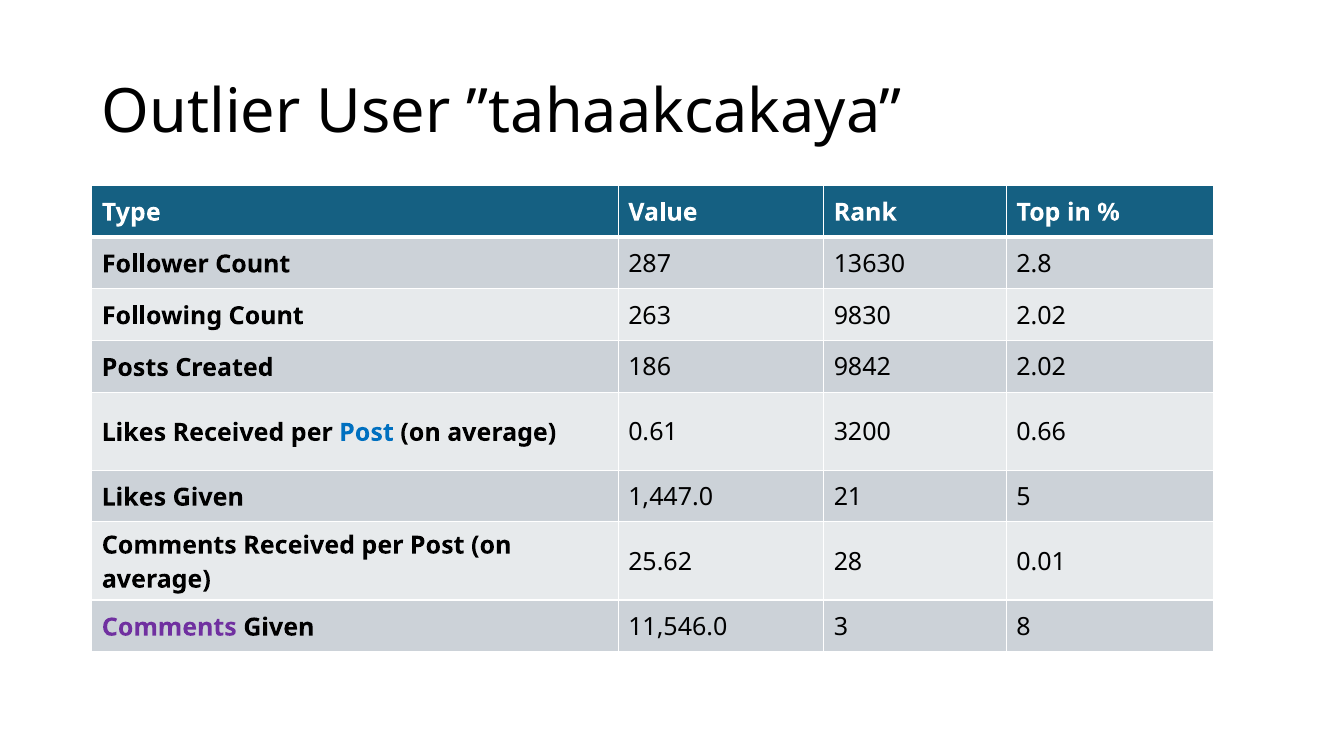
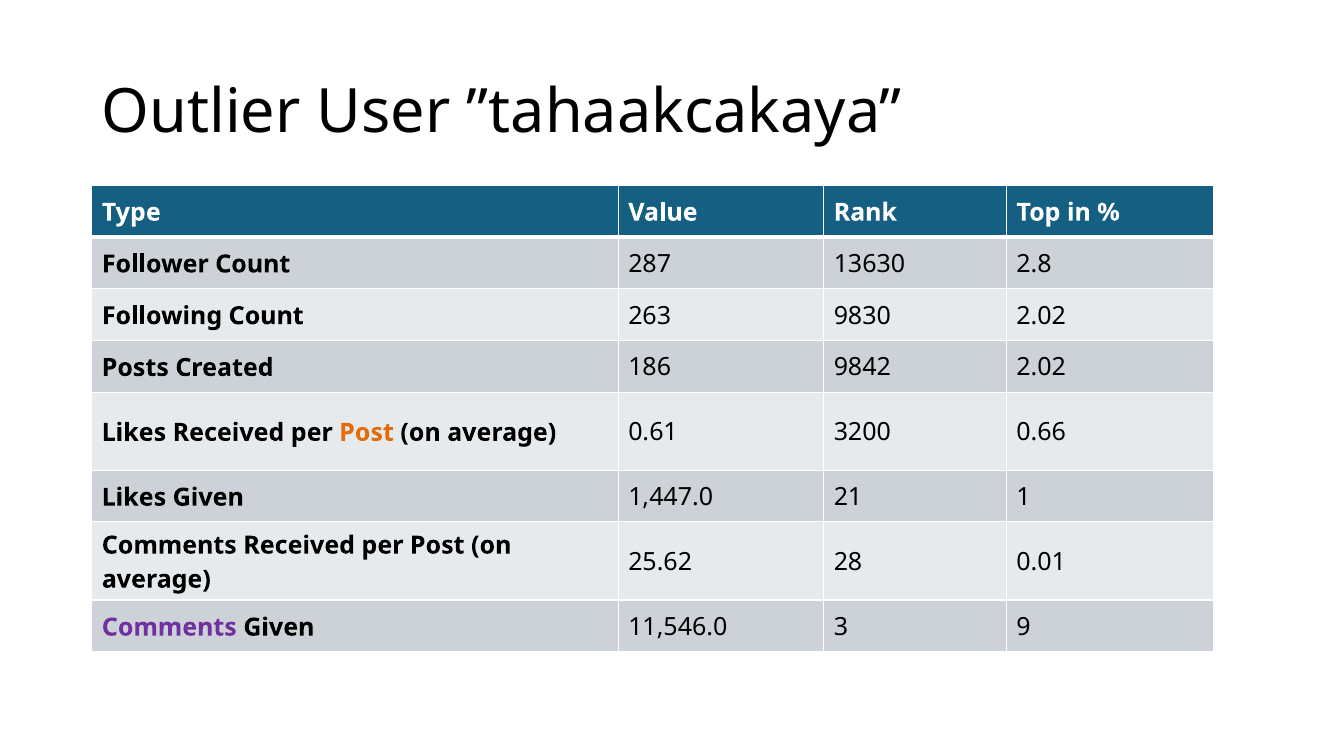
Post colour: blue -> orange (367, 432)
5: 5 -> 1 (1024, 497)
8: 8 -> 9 (1024, 627)
